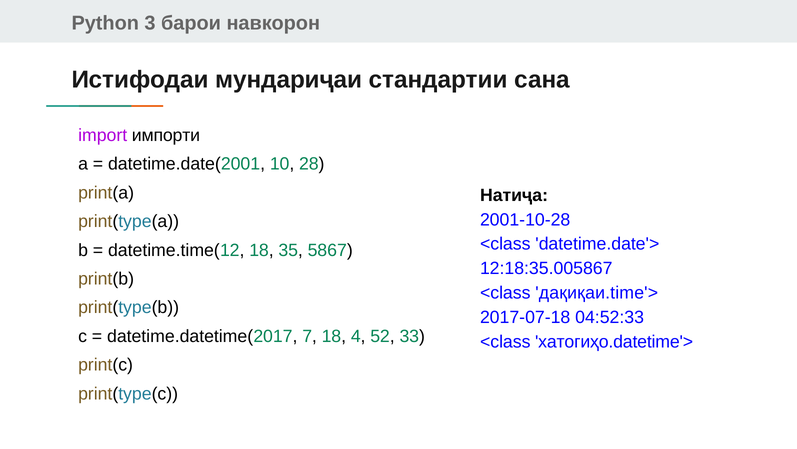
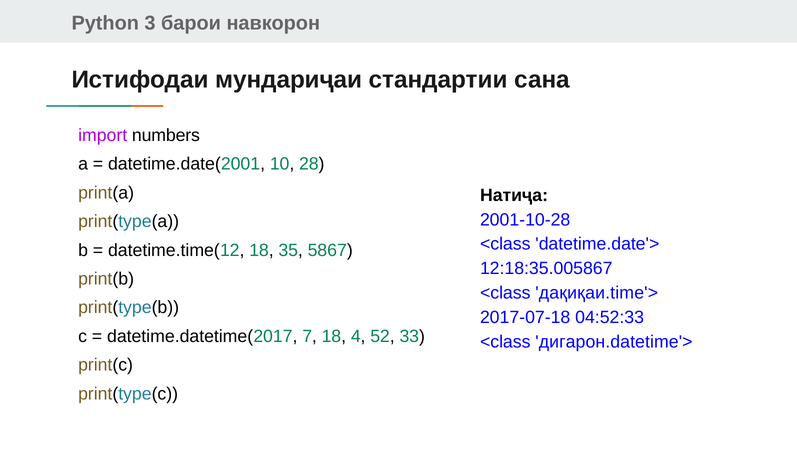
импорти: импорти -> numbers (166, 135)
хатогиҳо.datetime'>: хатогиҳо.datetime'> -> дигарон.datetime'> (614, 341)
